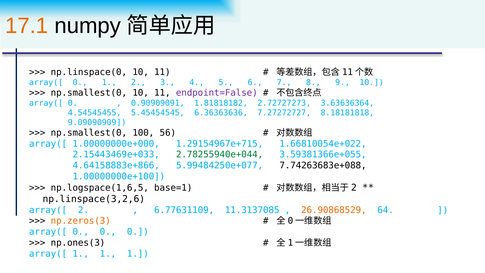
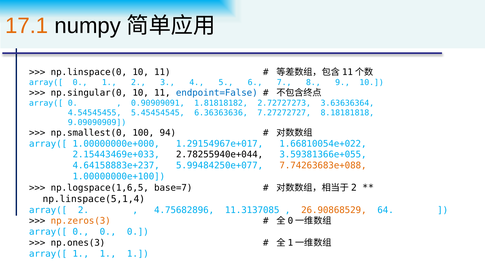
np.smallest(0: np.smallest(0 -> np.singular(0 (89, 93)
endpoint=False colour: purple -> blue (217, 93)
56: 56 -> 94 (168, 133)
1.29154967e+715: 1.29154967e+715 -> 1.29154967e+017 (220, 144)
2.78255940e+044 colour: green -> black (220, 155)
4.64158883e+866: 4.64158883e+866 -> 4.64158883e+237 (116, 165)
7.74263683e+088 colour: black -> orange (323, 165)
base=1: base=1 -> base=7 (173, 188)
np.linspace(3,2,6: np.linspace(3,2,6 -> np.linspace(5,1,4 (94, 199)
6.77631109: 6.77631109 -> 4.75682896 (184, 210)
